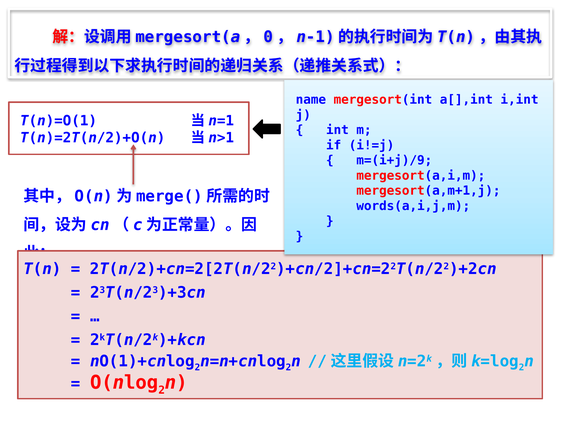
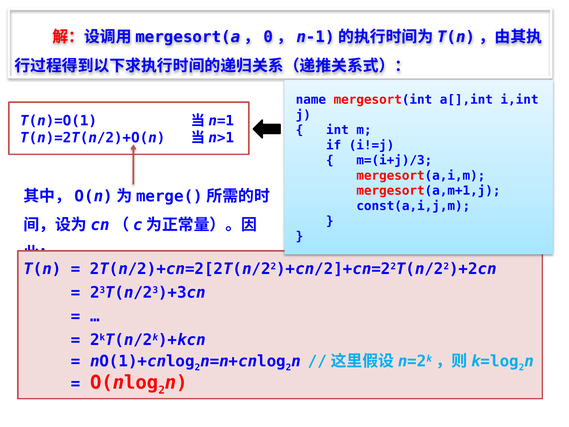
m=(i+j)/9: m=(i+j)/9 -> m=(i+j)/3 (394, 160)
words(a,i,j,m: words(a,i,j,m -> const(a,i,j,m (413, 206)
